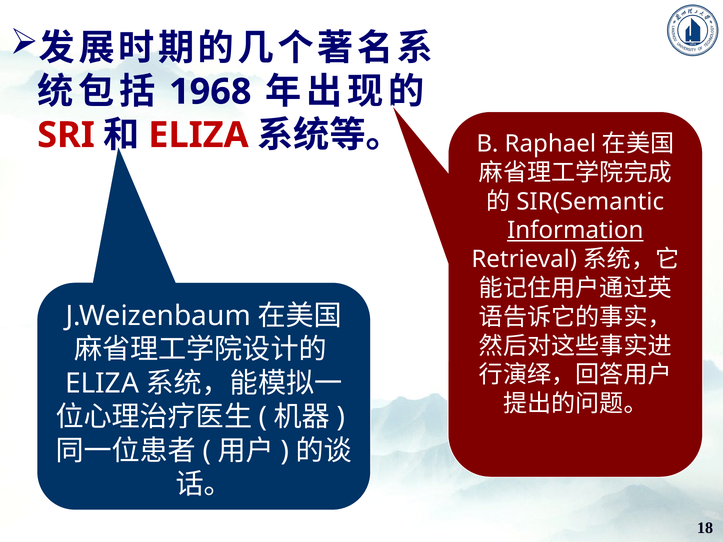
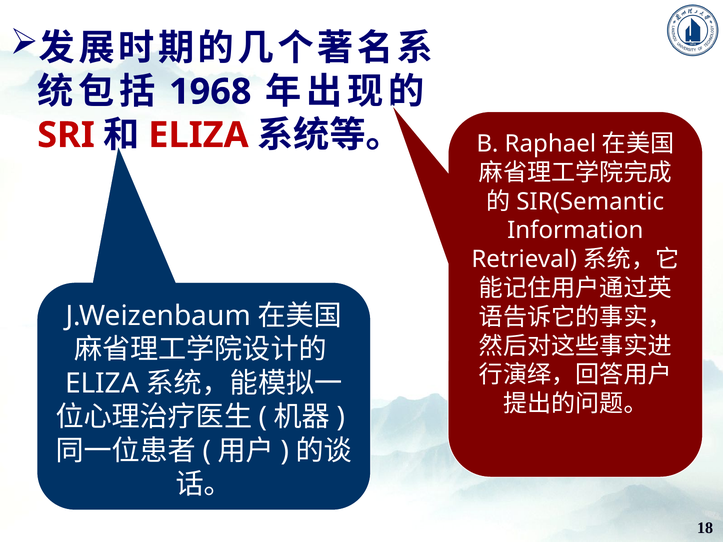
Information underline: present -> none (575, 231)
